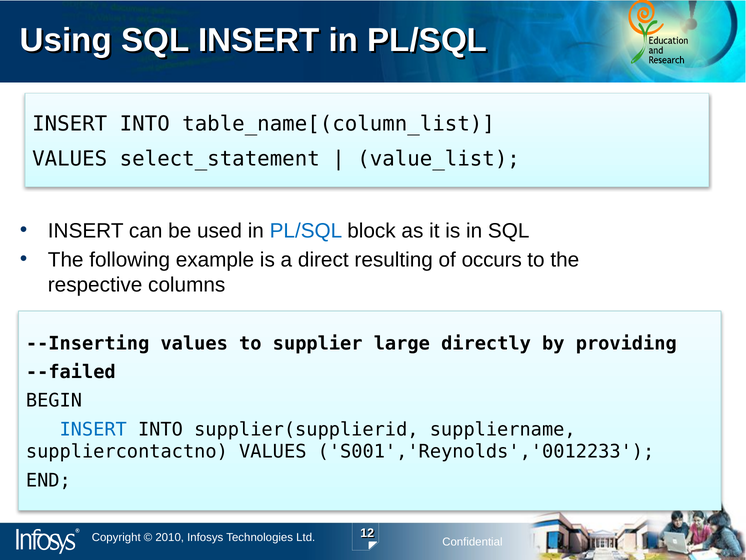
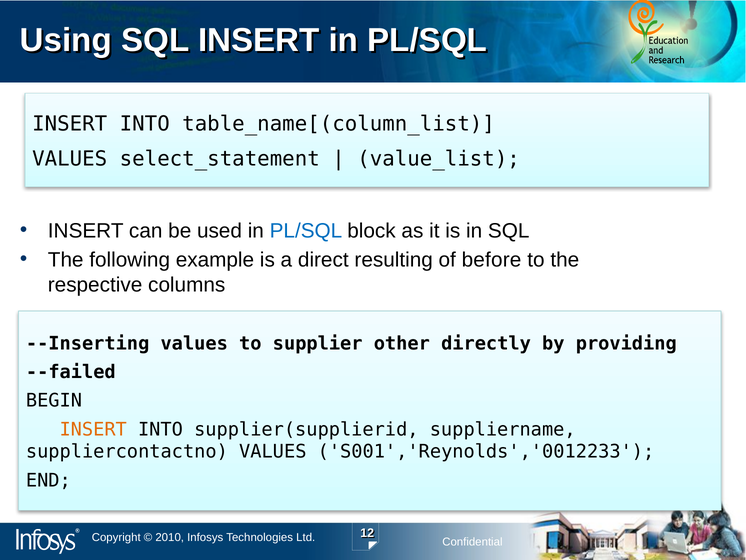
occurs: occurs -> before (492, 260)
large: large -> other (402, 343)
INSERT colour: blue -> orange (93, 429)
